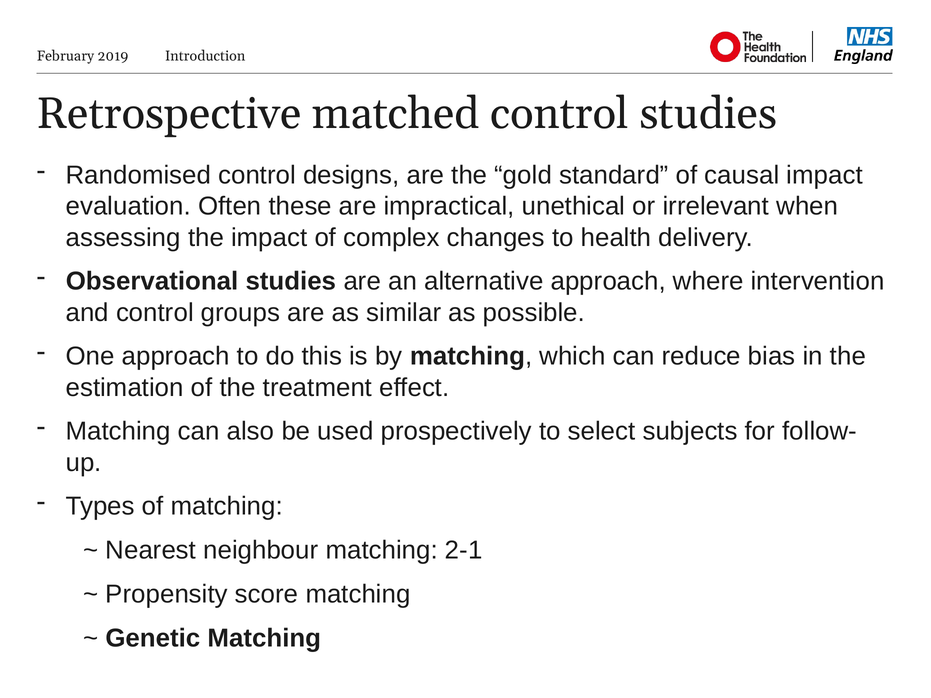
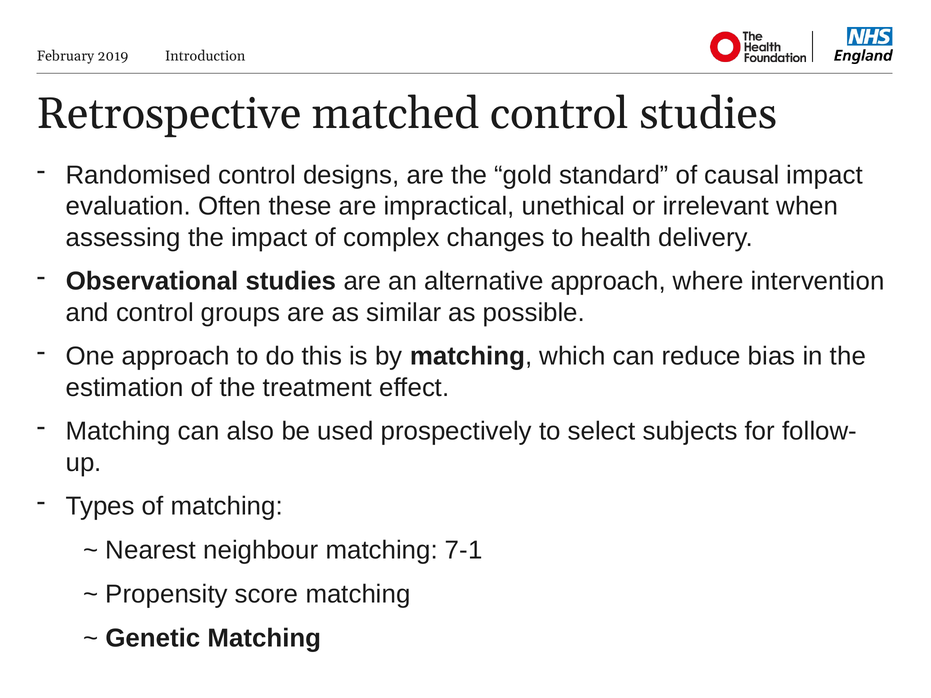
2-1: 2-1 -> 7-1 (464, 551)
